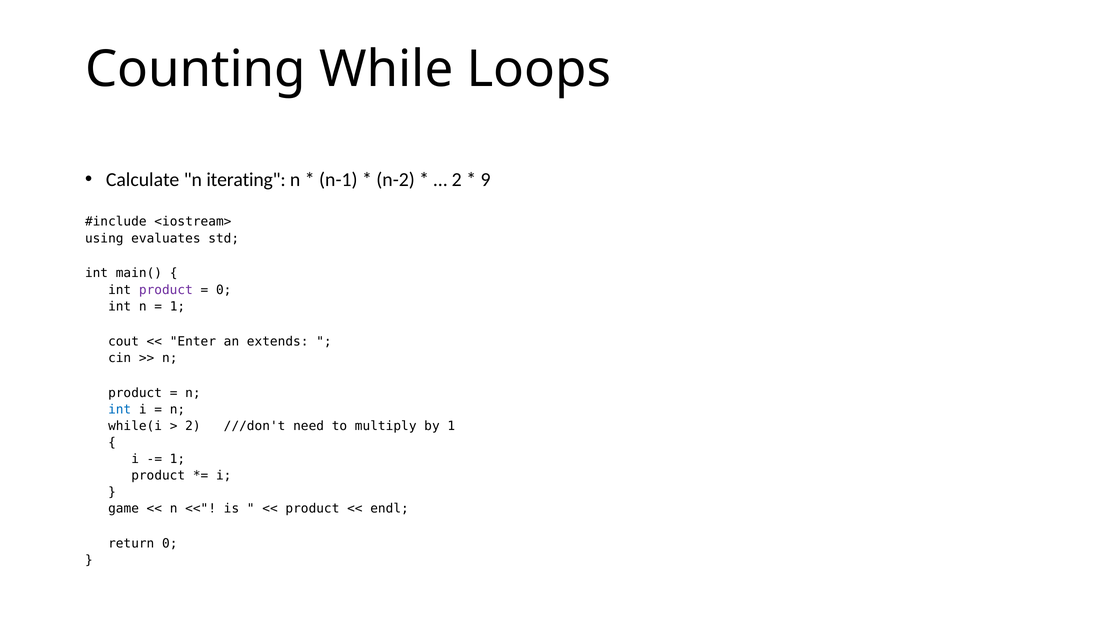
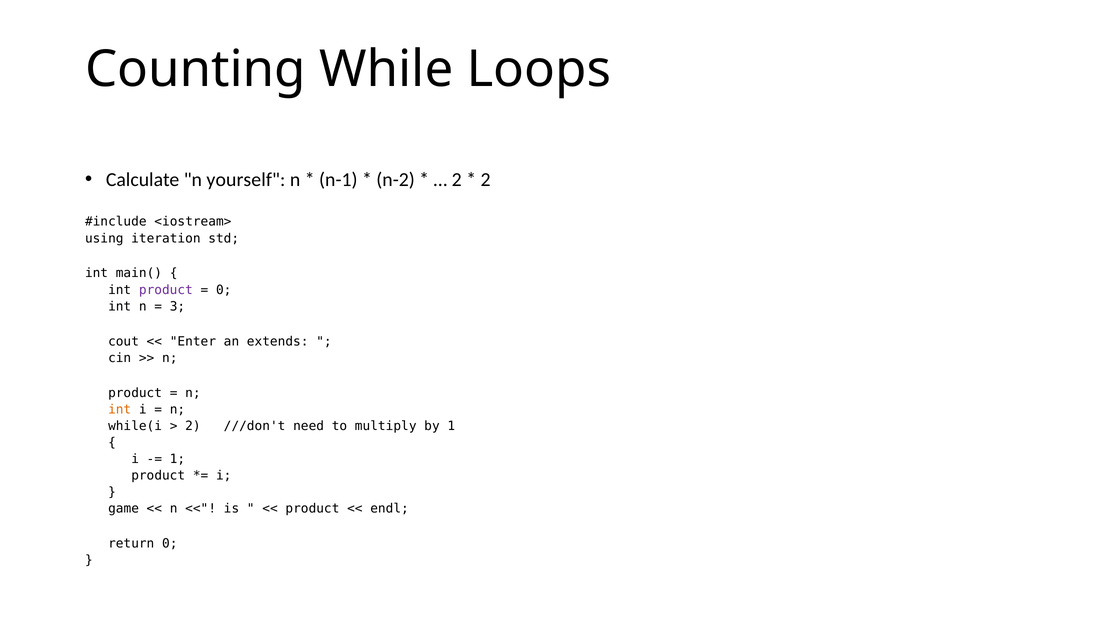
iterating: iterating -> yourself (246, 180)
9: 9 -> 2 (486, 180)
evaluates: evaluates -> iteration (166, 238)
1: 1 -> 3 (178, 306)
int colour: blue -> orange (120, 410)
